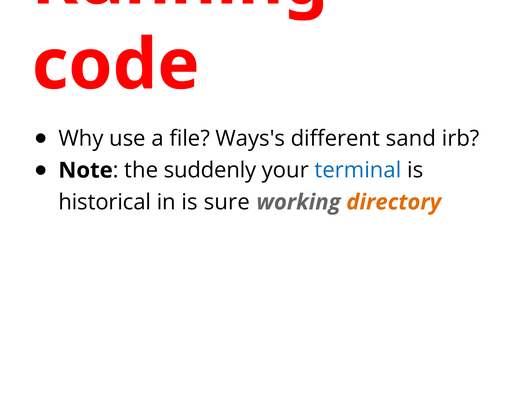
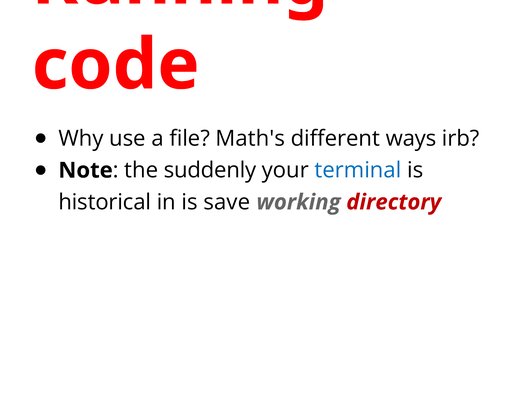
Ways's: Ways's -> Math's (250, 139)
sand: sand -> ways (411, 139)
sure: sure -> save (227, 202)
directory colour: orange -> red (394, 202)
